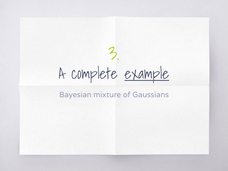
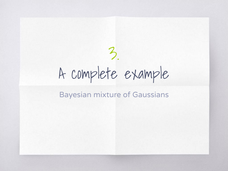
example underline: present -> none (147, 74)
